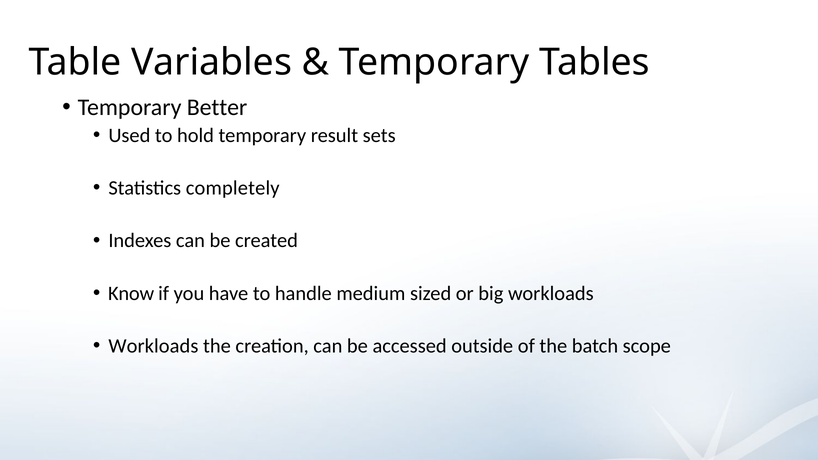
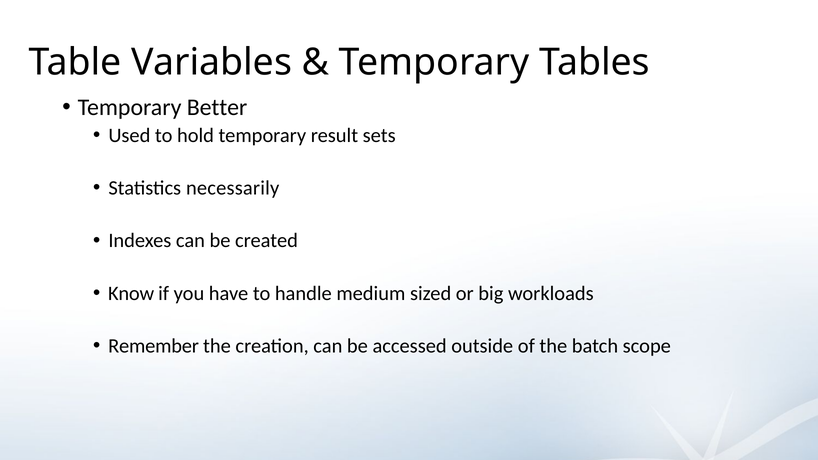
completely: completely -> necessarily (233, 188)
Workloads: Workloads -> Remember (154, 346)
